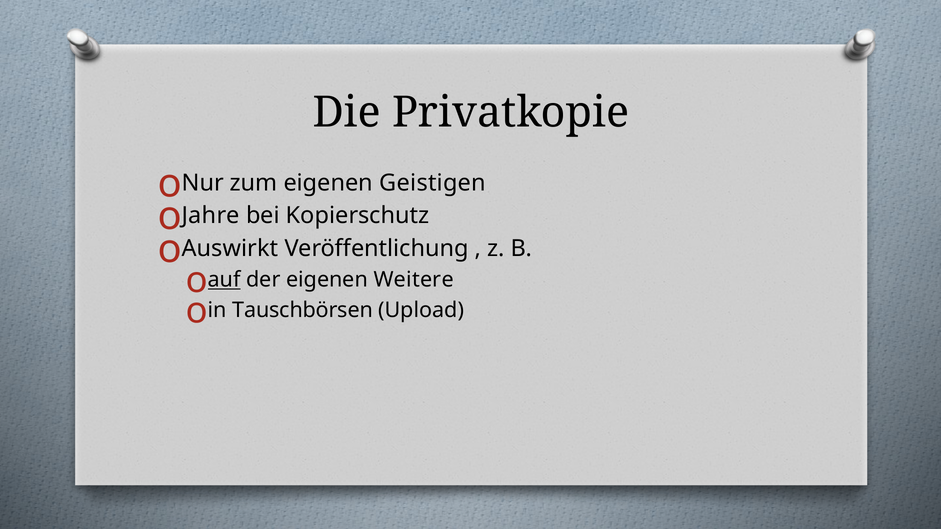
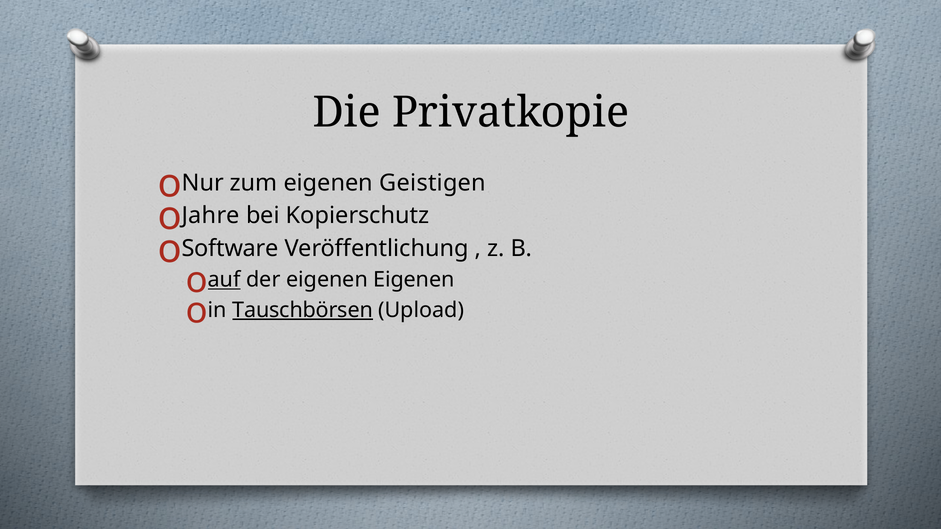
Auswirkt: Auswirkt -> Software (230, 249)
eigenen Weitere: Weitere -> Eigenen (414, 280)
Tauschbörsen underline: none -> present (303, 310)
